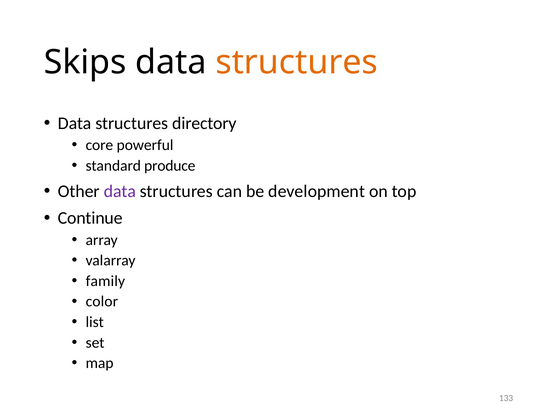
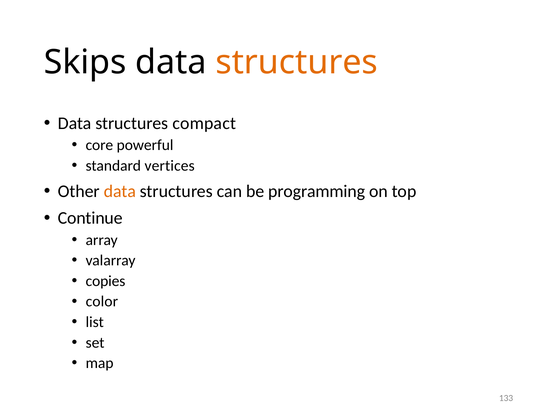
directory: directory -> compact (204, 123)
produce: produce -> vertices (170, 166)
data colour: purple -> orange (120, 192)
development: development -> programming (317, 192)
family: family -> copies (105, 282)
